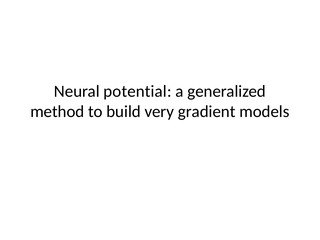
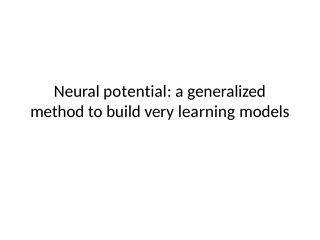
gradient: gradient -> learning (207, 112)
